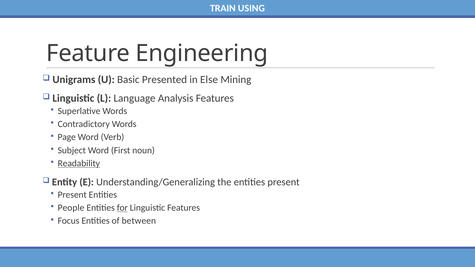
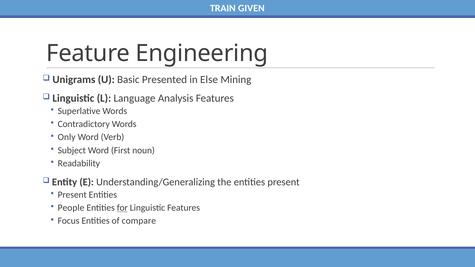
USING: USING -> GIVEN (251, 8)
Page: Page -> Only (67, 137)
Readability underline: present -> none (79, 164)
between: between -> compare (139, 221)
